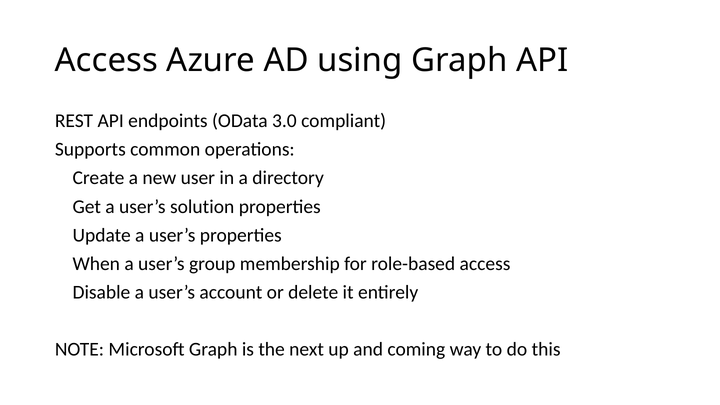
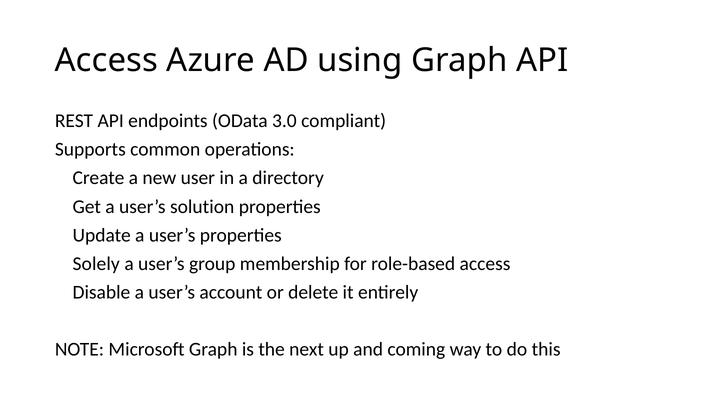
When: When -> Solely (96, 264)
